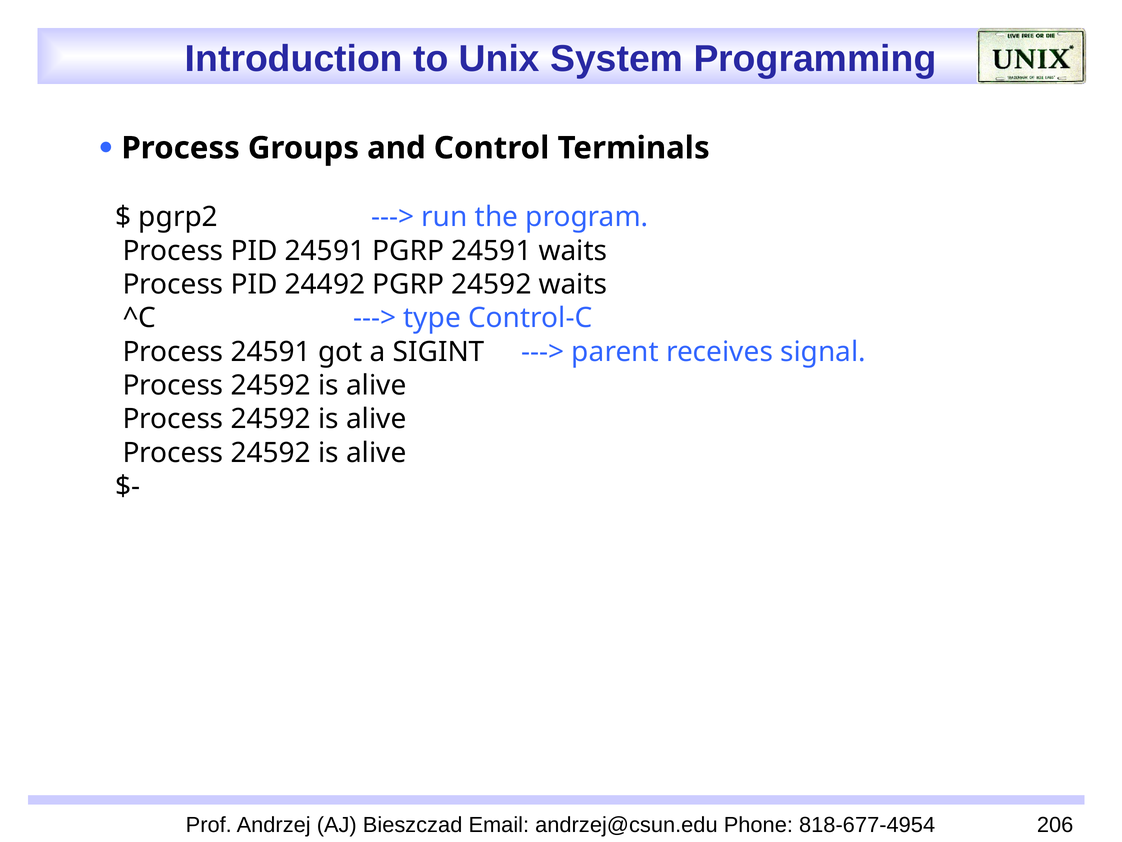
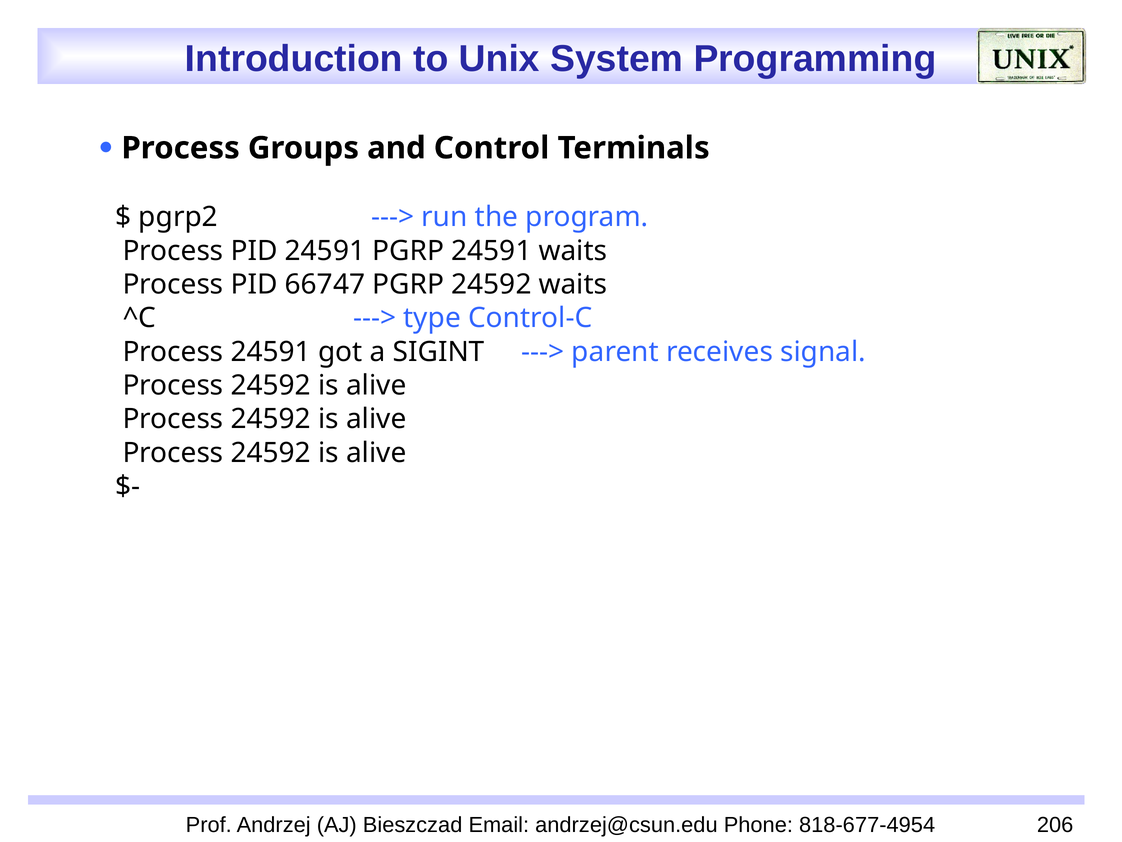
24492: 24492 -> 66747 (325, 284)
